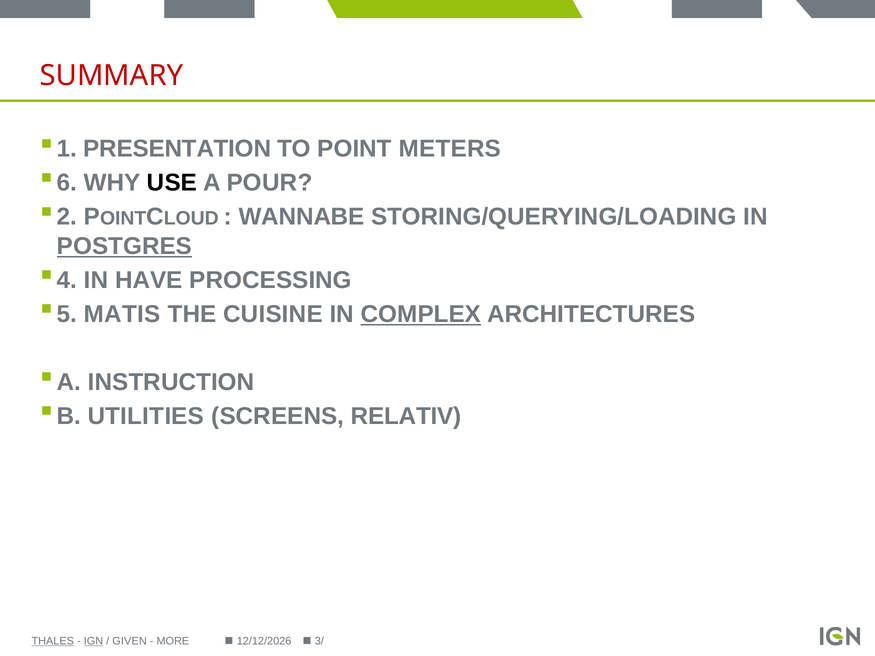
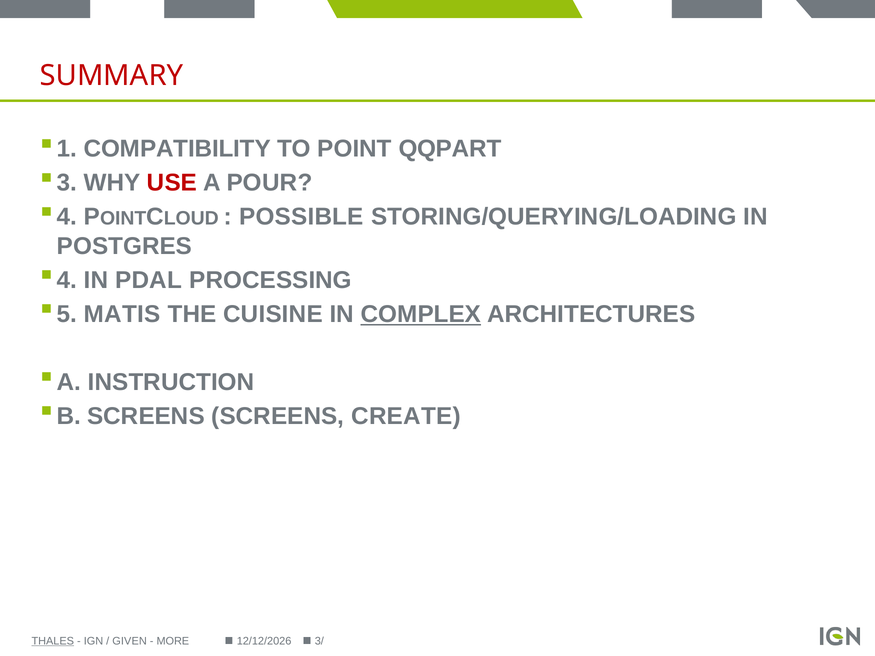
PRESENTATION: PRESENTATION -> COMPATIBILITY (177, 149)
METERS: METERS -> QQPART (450, 149)
6: 6 -> 3 (67, 183)
USE colour: black -> red (172, 183)
2: 2 -> 4 (67, 217)
WANNABE: WANNABE -> POSSIBLE (301, 217)
POSTGRES underline: present -> none (124, 246)
HAVE: HAVE -> PDAL (149, 280)
B UTILITIES: UTILITIES -> SCREENS (146, 416)
RELATIV: RELATIV -> CREATE (406, 416)
IGN underline: present -> none (93, 641)
